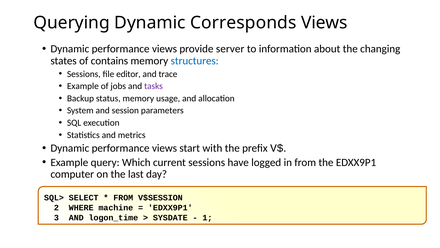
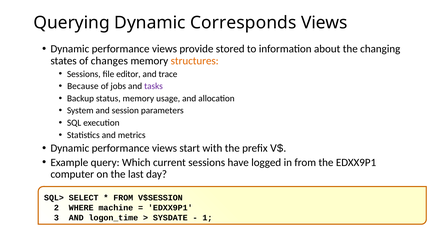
server: server -> stored (230, 49)
contains: contains -> changes (109, 61)
structures colour: blue -> orange (195, 61)
Example: Example -> Because (83, 86)
